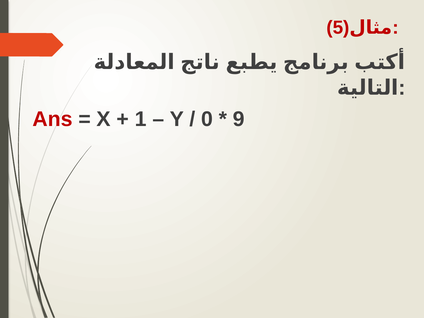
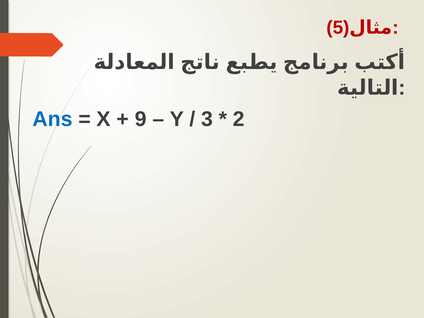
Ans colour: red -> blue (53, 119)
1: 1 -> 9 (141, 119)
0: 0 -> 3 (207, 119)
9: 9 -> 2 (239, 119)
